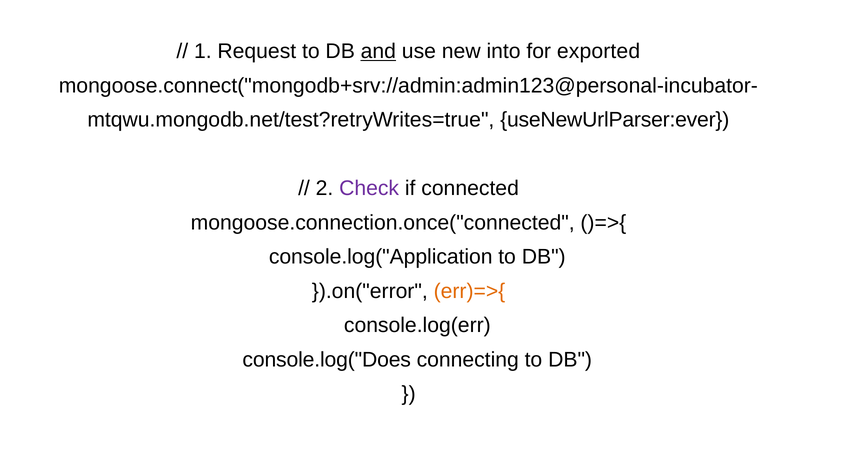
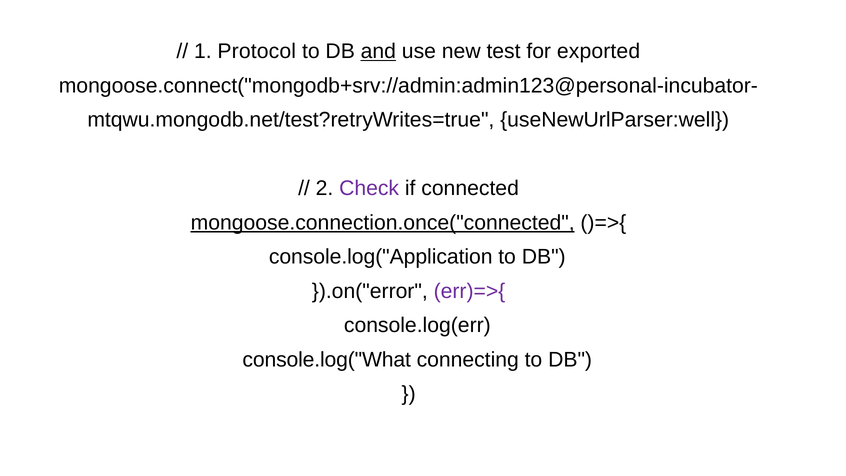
Request: Request -> Protocol (257, 51)
into: into -> test (504, 51)
useNewUrlParser:ever: useNewUrlParser:ever -> useNewUrlParser:well (615, 120)
mongoose.connection.once("connected underline: none -> present (383, 223)
err)=>{ colour: orange -> purple (469, 291)
console.log("Does: console.log("Does -> console.log("What (327, 360)
